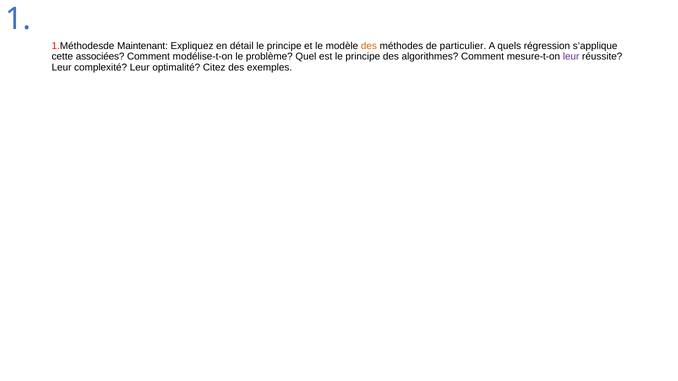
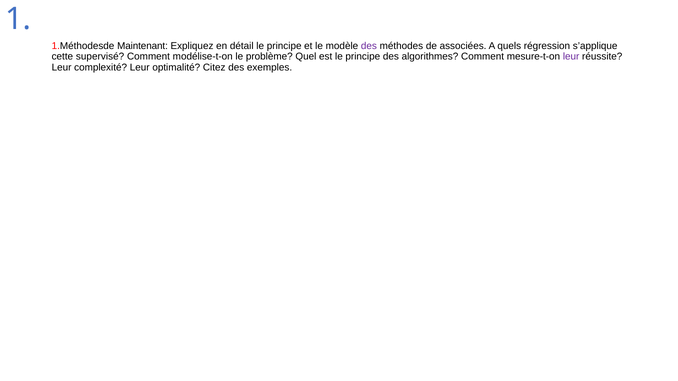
des colour: orange -> purple (369, 46)
particulier: particulier -> associées (463, 46)
associées: associées -> supervisé (100, 57)
